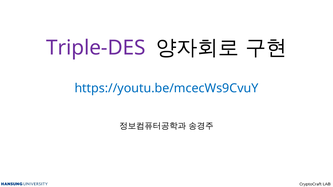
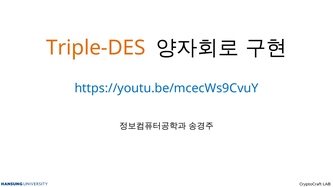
Triple-DES colour: purple -> orange (96, 48)
